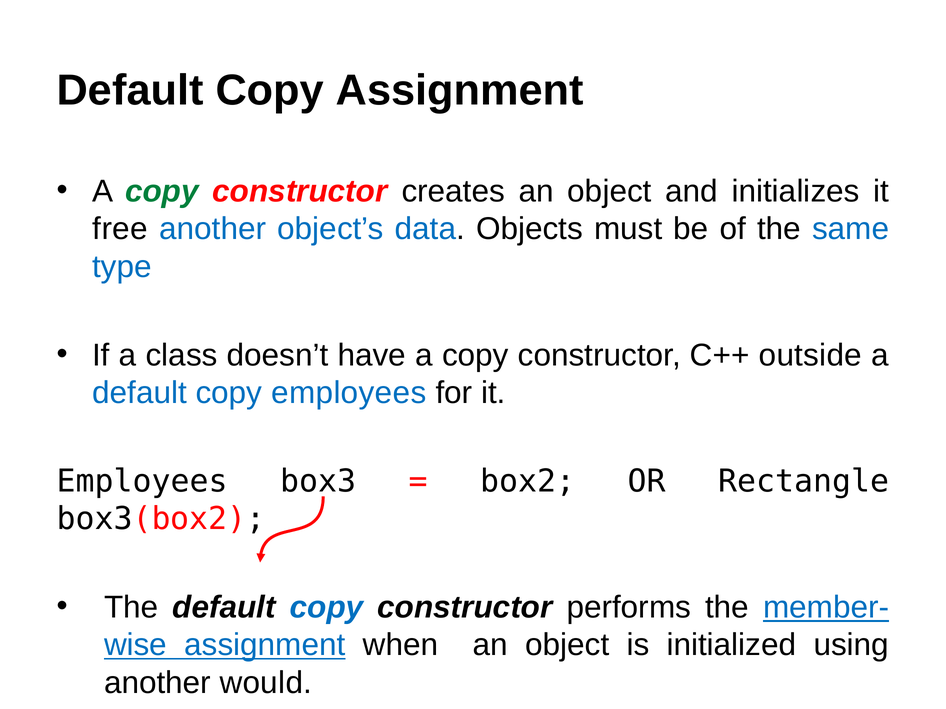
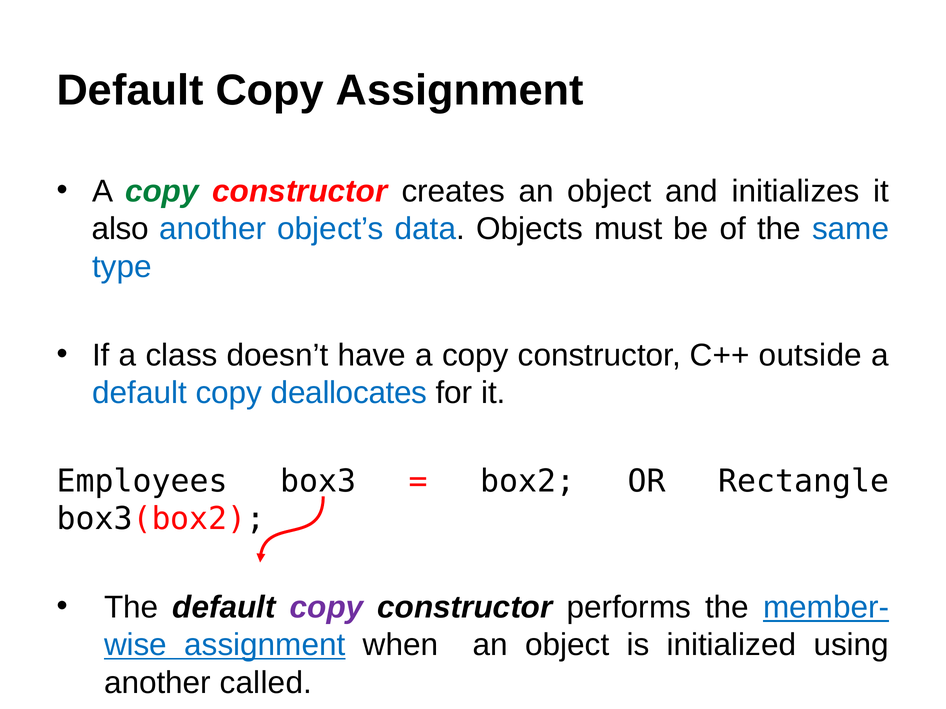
free: free -> also (120, 229)
copy employees: employees -> deallocates (349, 393)
copy colour: blue -> purple (327, 608)
would: would -> called (266, 683)
